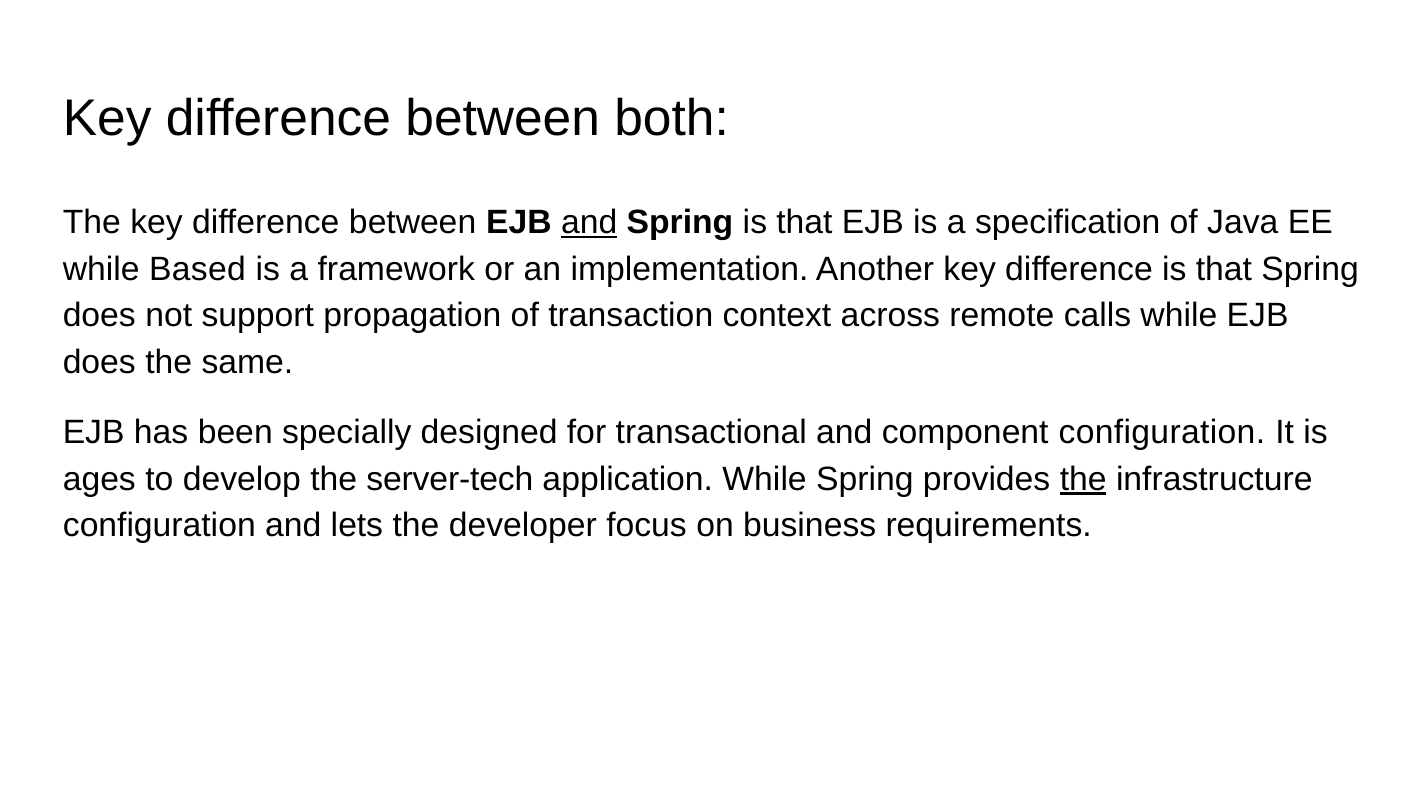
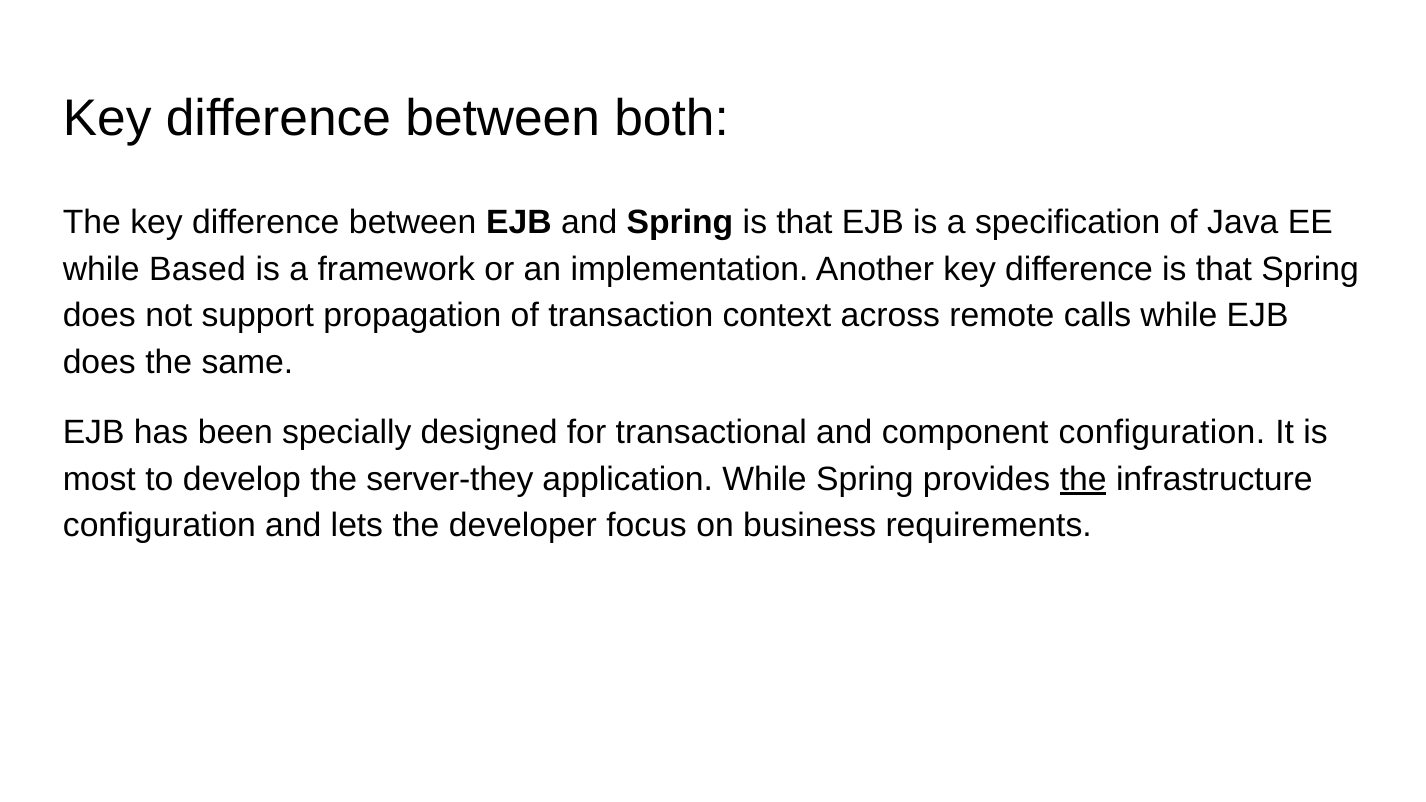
and underline: present -> none (589, 223)
ages: ages -> most (99, 479)
server-tech: server-tech -> server-they (450, 479)
